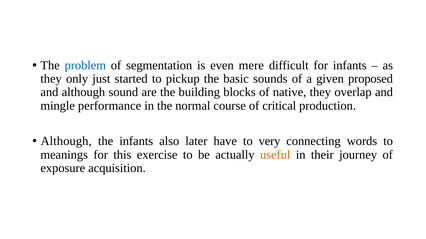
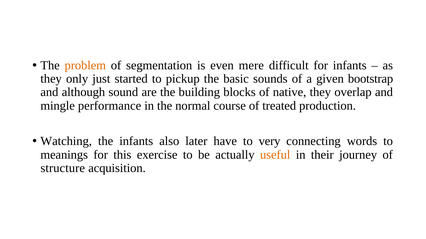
problem colour: blue -> orange (85, 66)
proposed: proposed -> bootstrap (371, 79)
critical: critical -> treated (279, 106)
Although: Although -> Watching (66, 142)
exposure: exposure -> structure (63, 168)
